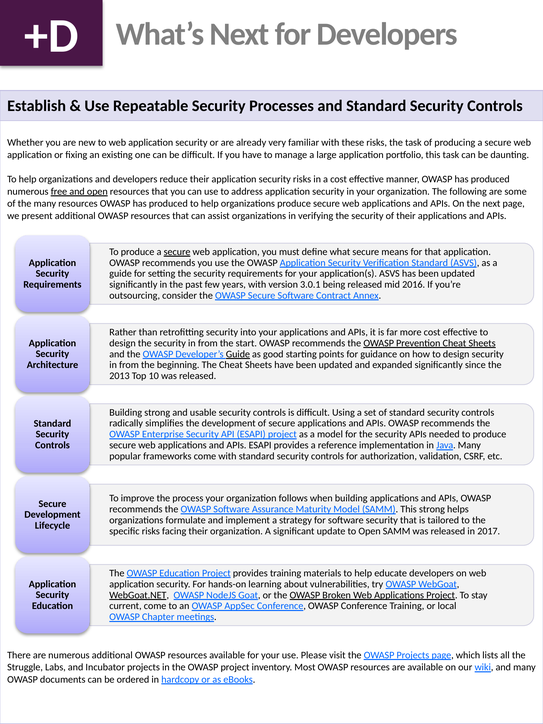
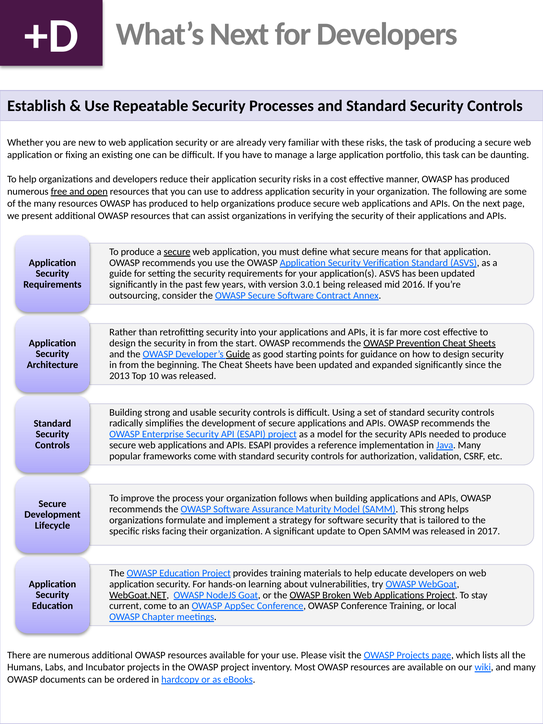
Struggle: Struggle -> Humans (25, 667)
